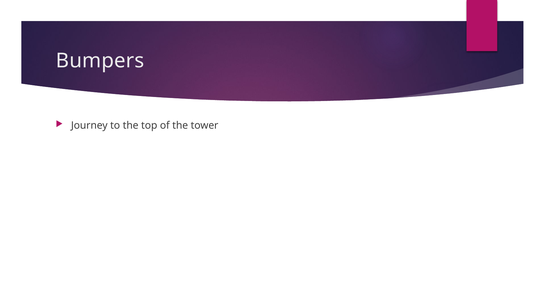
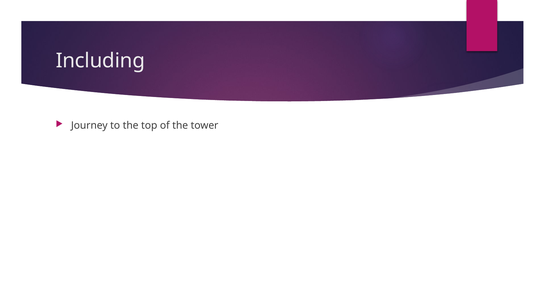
Bumpers: Bumpers -> Including (100, 61)
